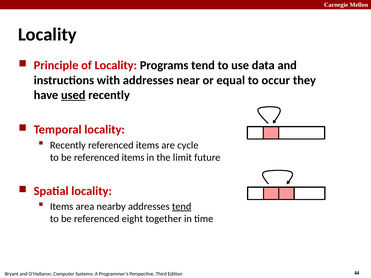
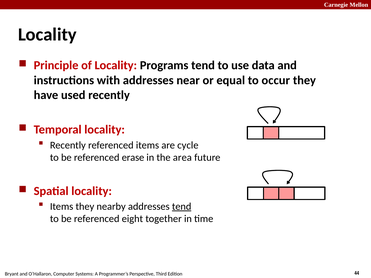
used underline: present -> none (73, 95)
be referenced items: items -> erase (133, 158)
limit: limit -> area (182, 158)
Items area: area -> they (85, 207)
